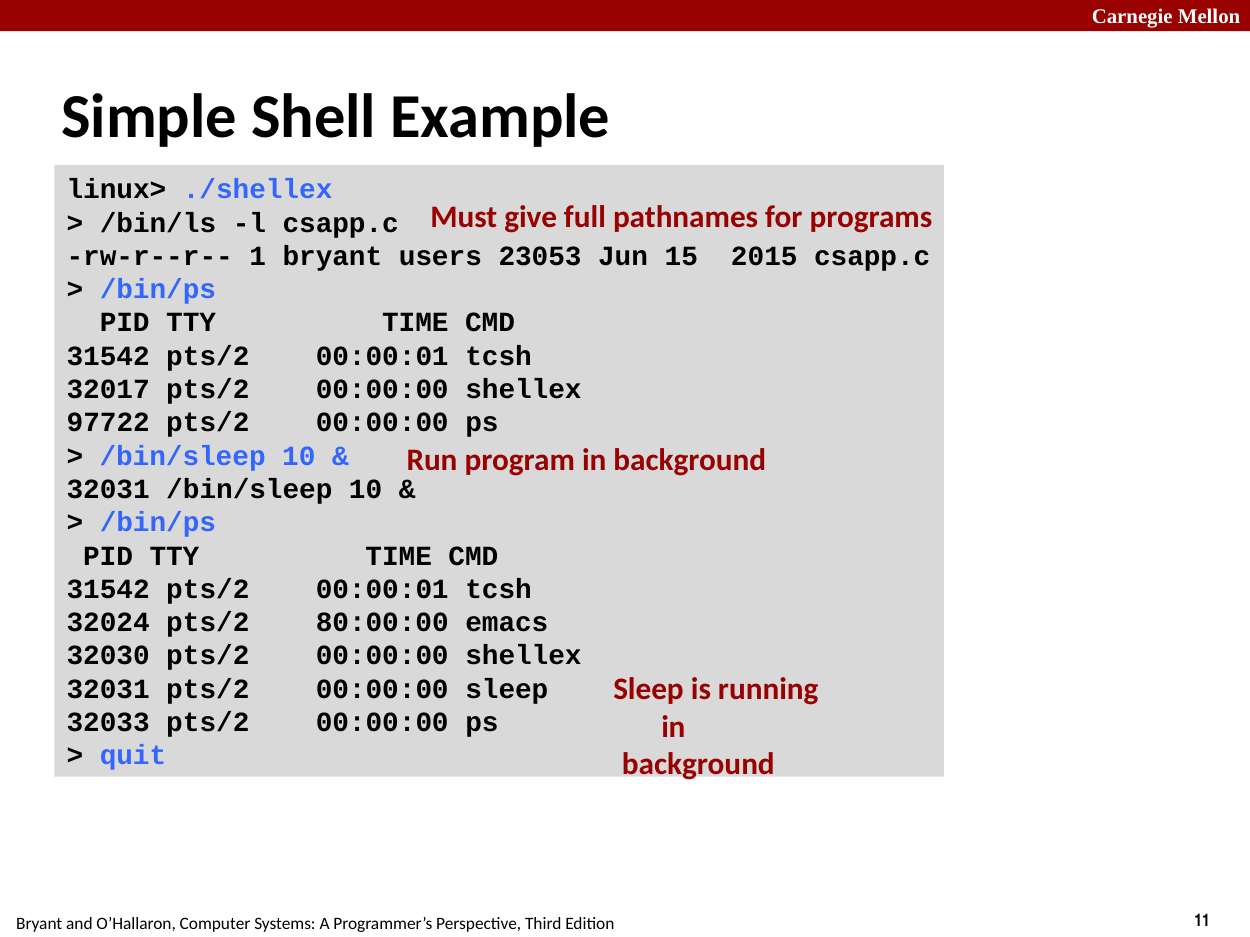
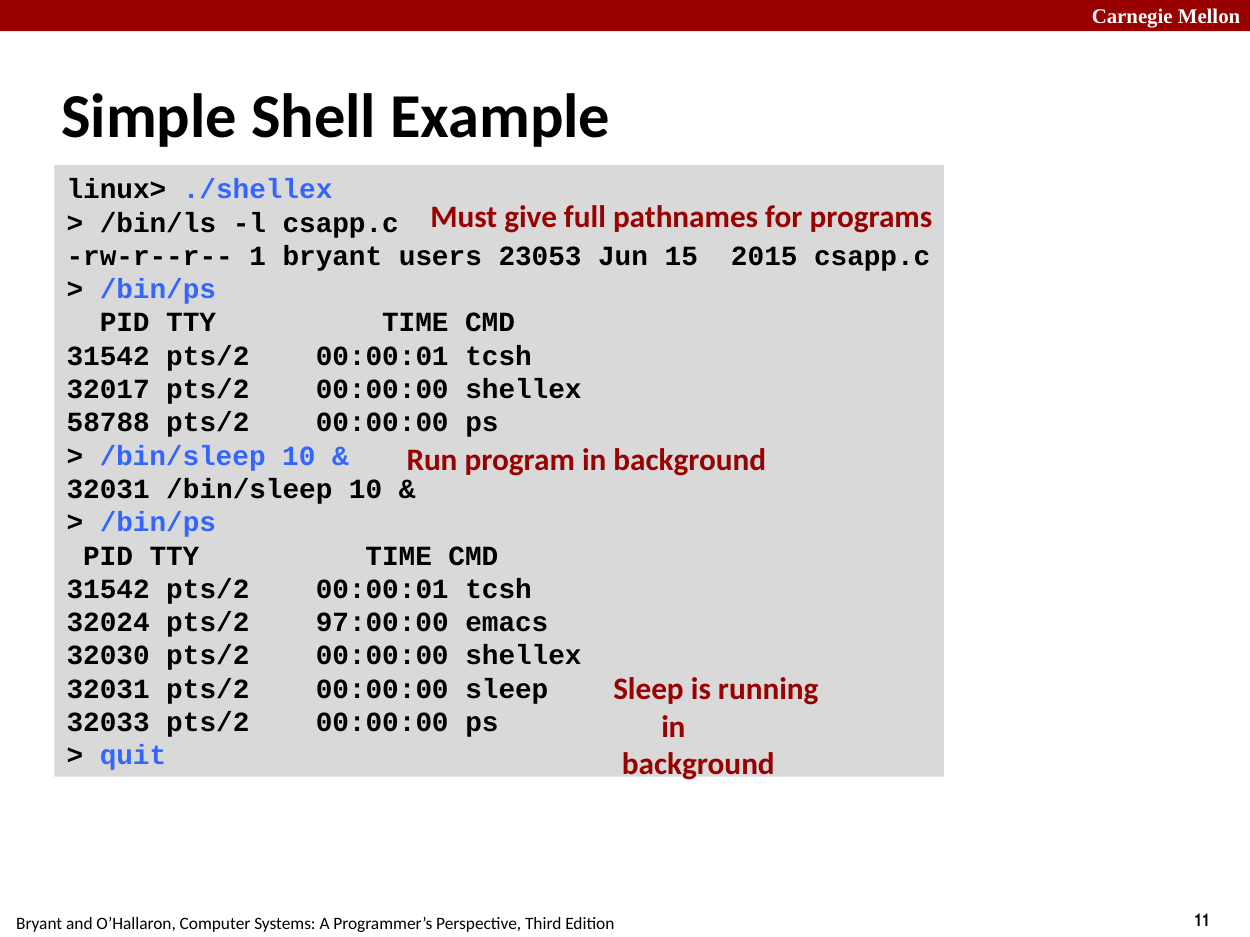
97722: 97722 -> 58788 (108, 423)
80:00:00: 80:00:00 -> 97:00:00 (382, 623)
